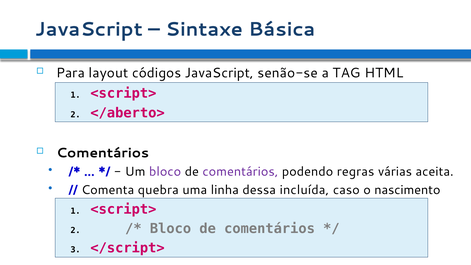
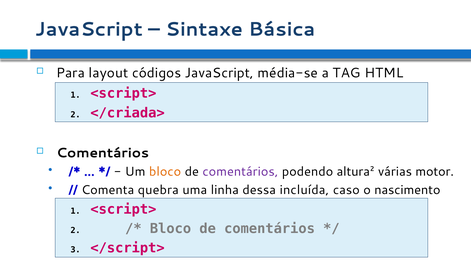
senão-se: senão-se -> média-se (288, 73)
</aberto>: </aberto> -> </criada> (128, 113)
bloco colour: purple -> orange (165, 172)
regras: regras -> altura² (356, 172)
aceita: aceita -> motor (435, 172)
